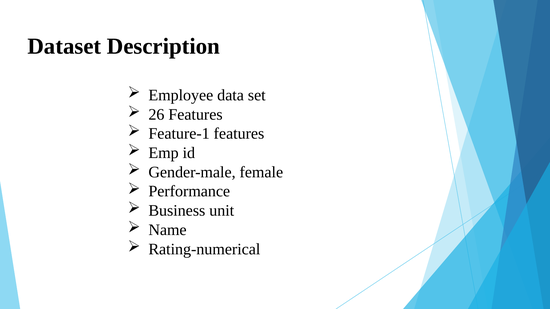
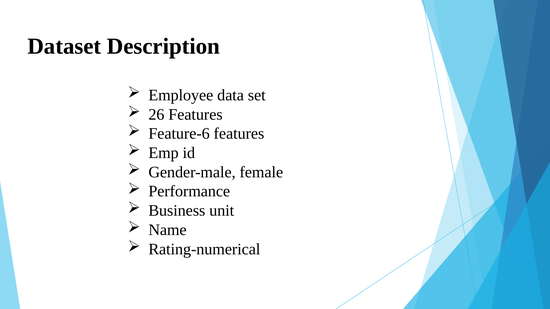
Feature-1: Feature-1 -> Feature-6 (179, 134)
